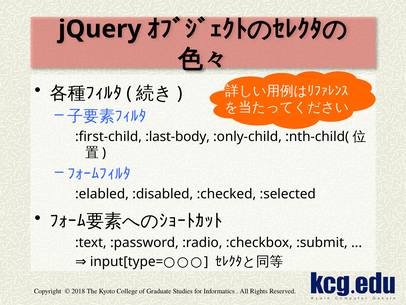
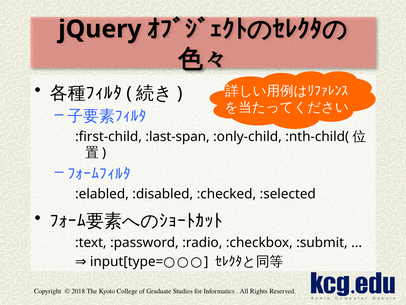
:last-body: :last-body -> :last-span (178, 136)
